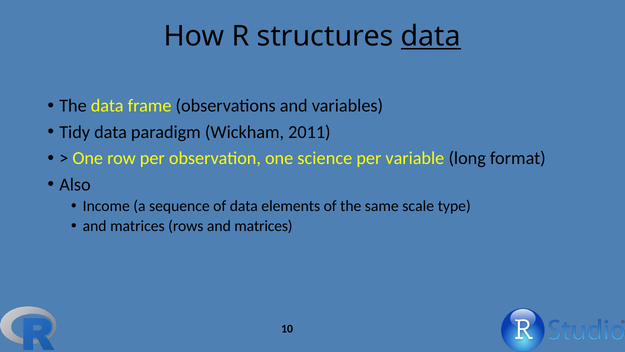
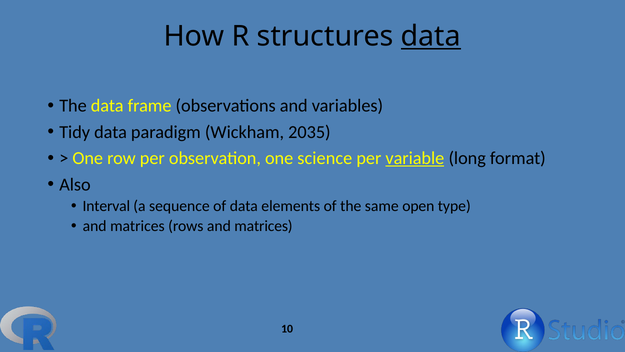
2011: 2011 -> 2035 (309, 132)
variable underline: none -> present (415, 158)
Income: Income -> Interval (106, 206)
scale: scale -> open (418, 206)
